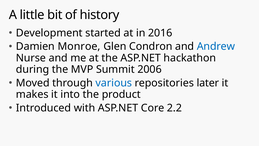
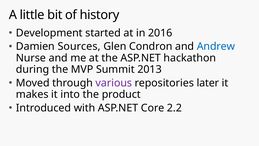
Monroe: Monroe -> Sources (79, 46)
2006: 2006 -> 2013 (150, 69)
various colour: blue -> purple (114, 83)
